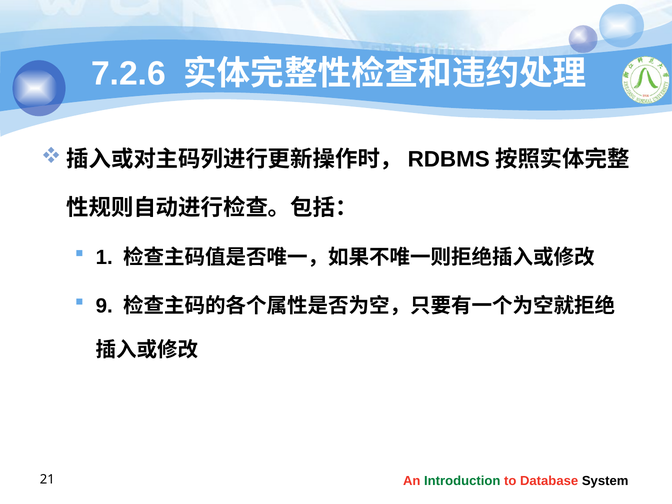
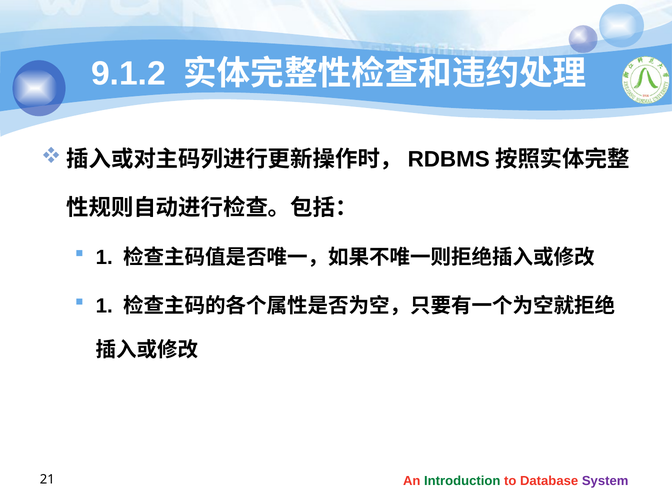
7.2.6: 7.2.6 -> 9.1.2 (128, 73)
9: 9 -> 1 (104, 306)
System colour: black -> purple (605, 481)
